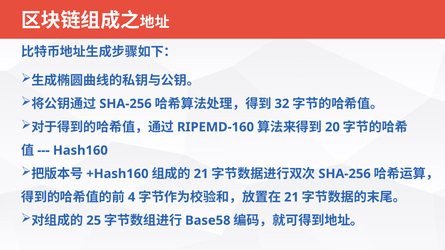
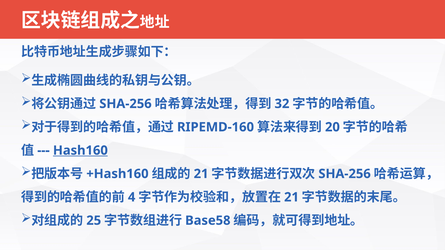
Hash160 underline: none -> present (80, 151)
